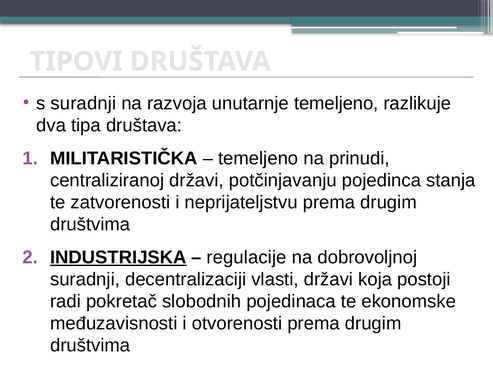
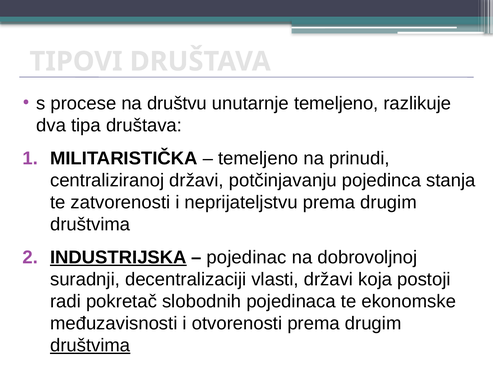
s suradnji: suradnji -> procese (83, 103)
razvoja: razvoja -> društvu (177, 103)
regulacije: regulacije -> pojedinac (247, 257)
društvima underline: none -> present (90, 345)
